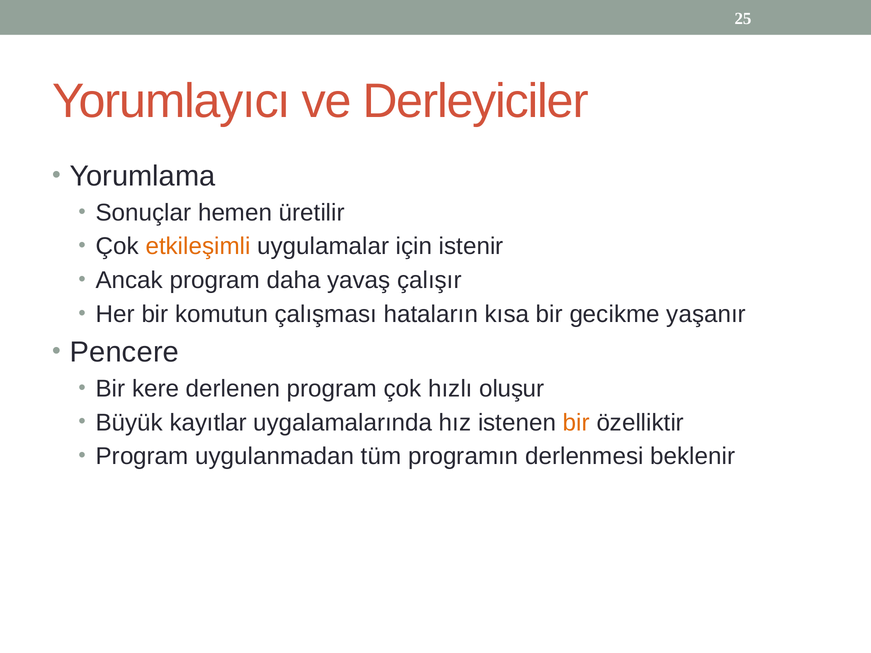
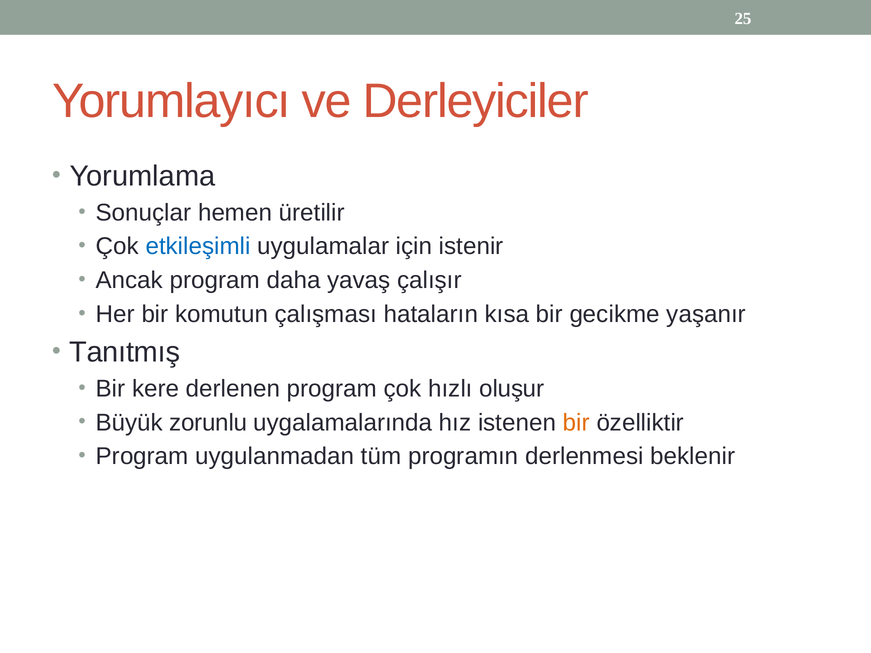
etkileşimli colour: orange -> blue (198, 247)
Pencere: Pencere -> Tanıtmış (125, 352)
kayıtlar: kayıtlar -> zorunlu (208, 423)
